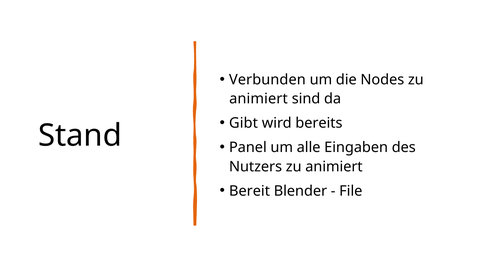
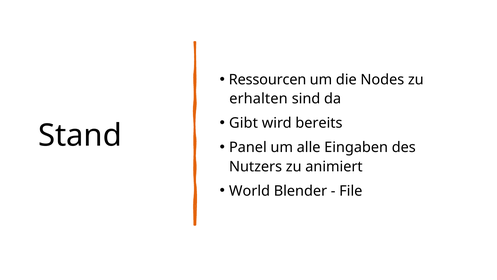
Verbunden: Verbunden -> Ressourcen (268, 80)
animiert: animiert -> erhalten (258, 99)
Bereit: Bereit -> World (250, 191)
